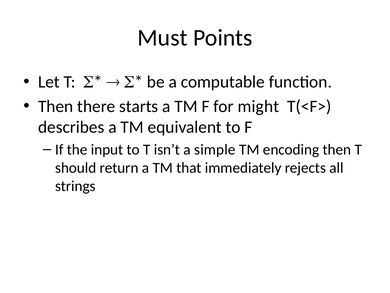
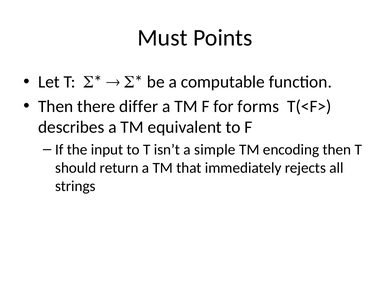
starts: starts -> differ (139, 106)
might: might -> forms (258, 106)
